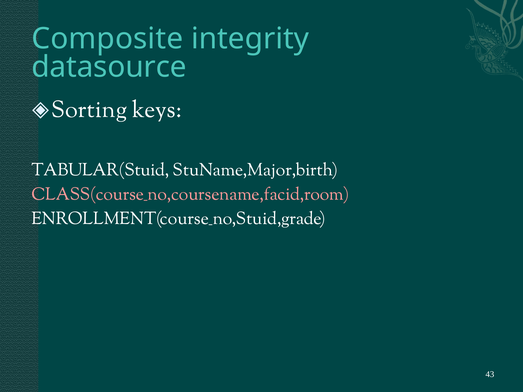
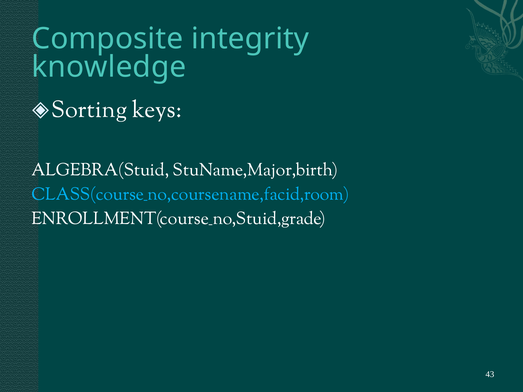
datasource: datasource -> knowledge (109, 67)
TABULAR(Stuid: TABULAR(Stuid -> ALGEBRA(Stuid (100, 170)
CLASS(course_no,coursename,facid,room colour: pink -> light blue (190, 194)
